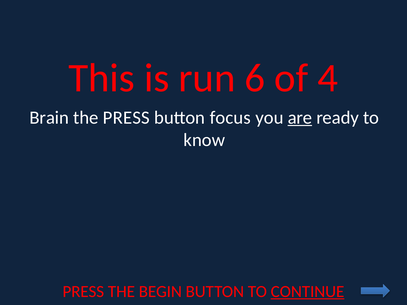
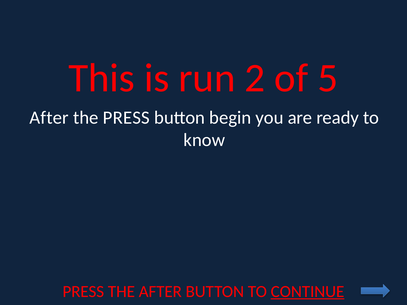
6: 6 -> 2 (255, 78)
4: 4 -> 5 (328, 78)
Brain: Brain -> After (49, 118)
focus: focus -> begin (230, 118)
are underline: present -> none (300, 118)
THE BEGIN: BEGIN -> AFTER (160, 292)
